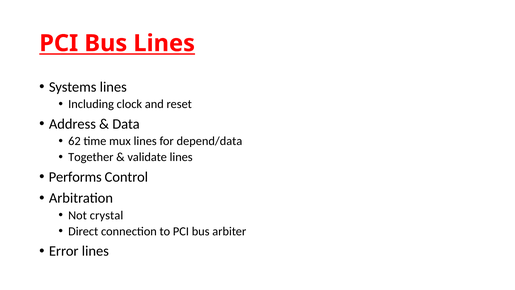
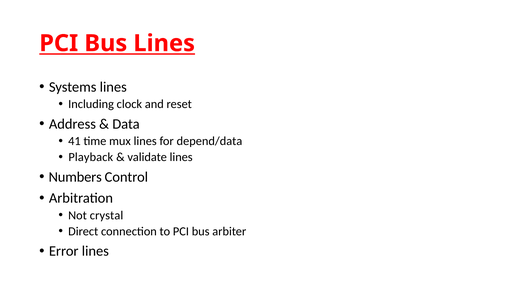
62: 62 -> 41 (74, 141)
Together: Together -> Playback (91, 157)
Performs: Performs -> Numbers (75, 177)
